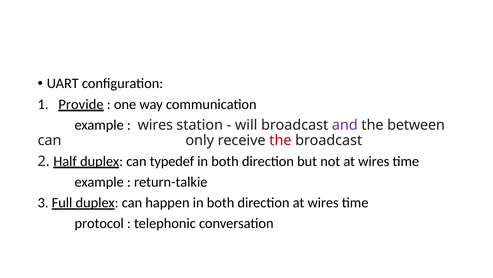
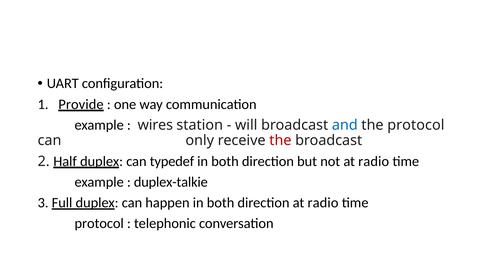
and colour: purple -> blue (345, 125)
the between: between -> protocol (416, 125)
not at wires: wires -> radio (374, 161)
return-talkie: return-talkie -> duplex-talkie (171, 182)
direction at wires: wires -> radio (323, 202)
